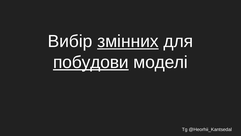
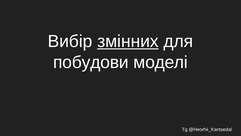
побудови underline: present -> none (91, 62)
